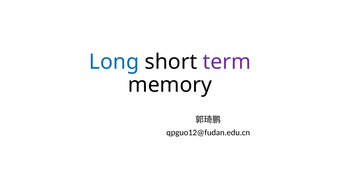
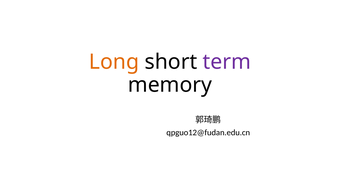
Long colour: blue -> orange (114, 62)
